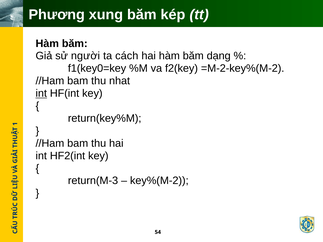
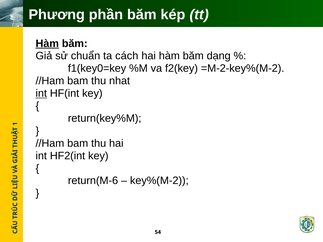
xung: xung -> phần (106, 15)
Hàm underline: none -> present (47, 44)
người: người -> chuẩn (86, 56)
return(M-3: return(M-3 -> return(M-6 (93, 181)
